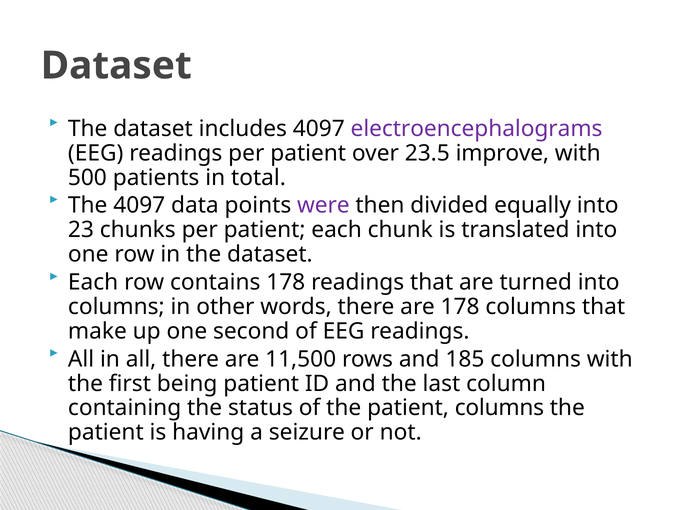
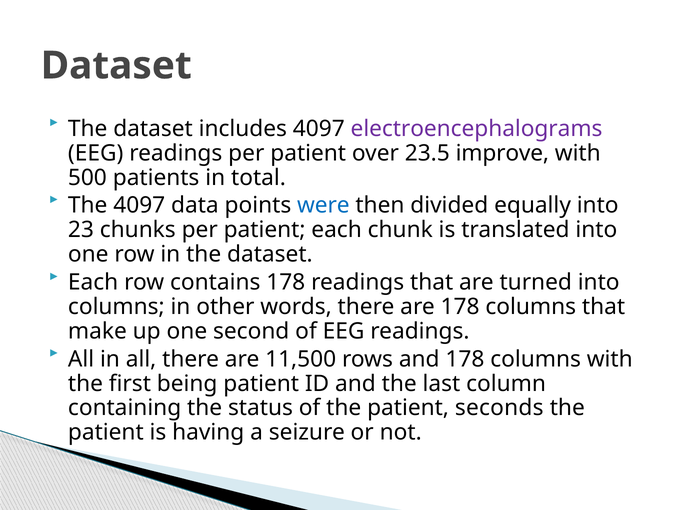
were colour: purple -> blue (323, 206)
and 185: 185 -> 178 (465, 360)
patient columns: columns -> seconds (499, 409)
